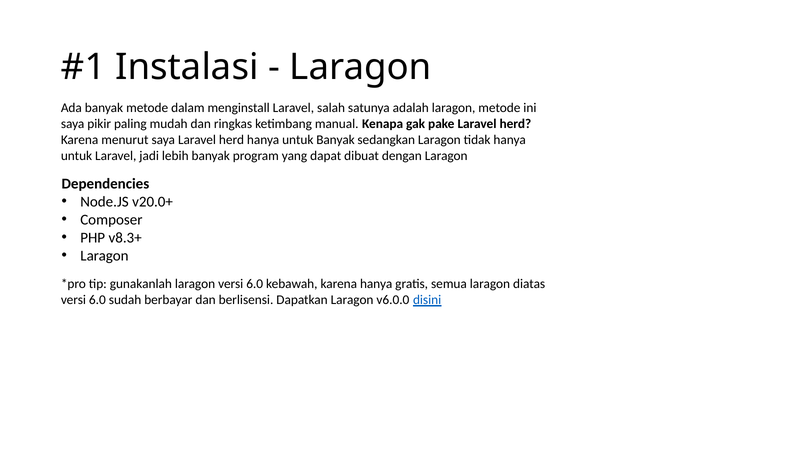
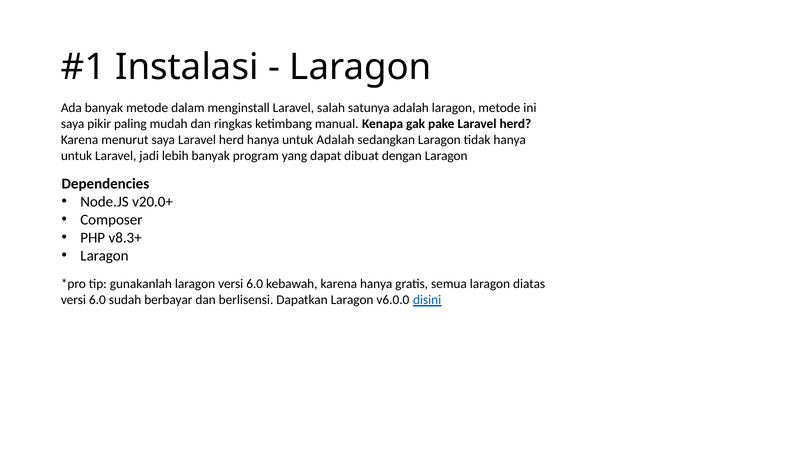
untuk Banyak: Banyak -> Adalah (335, 140)
